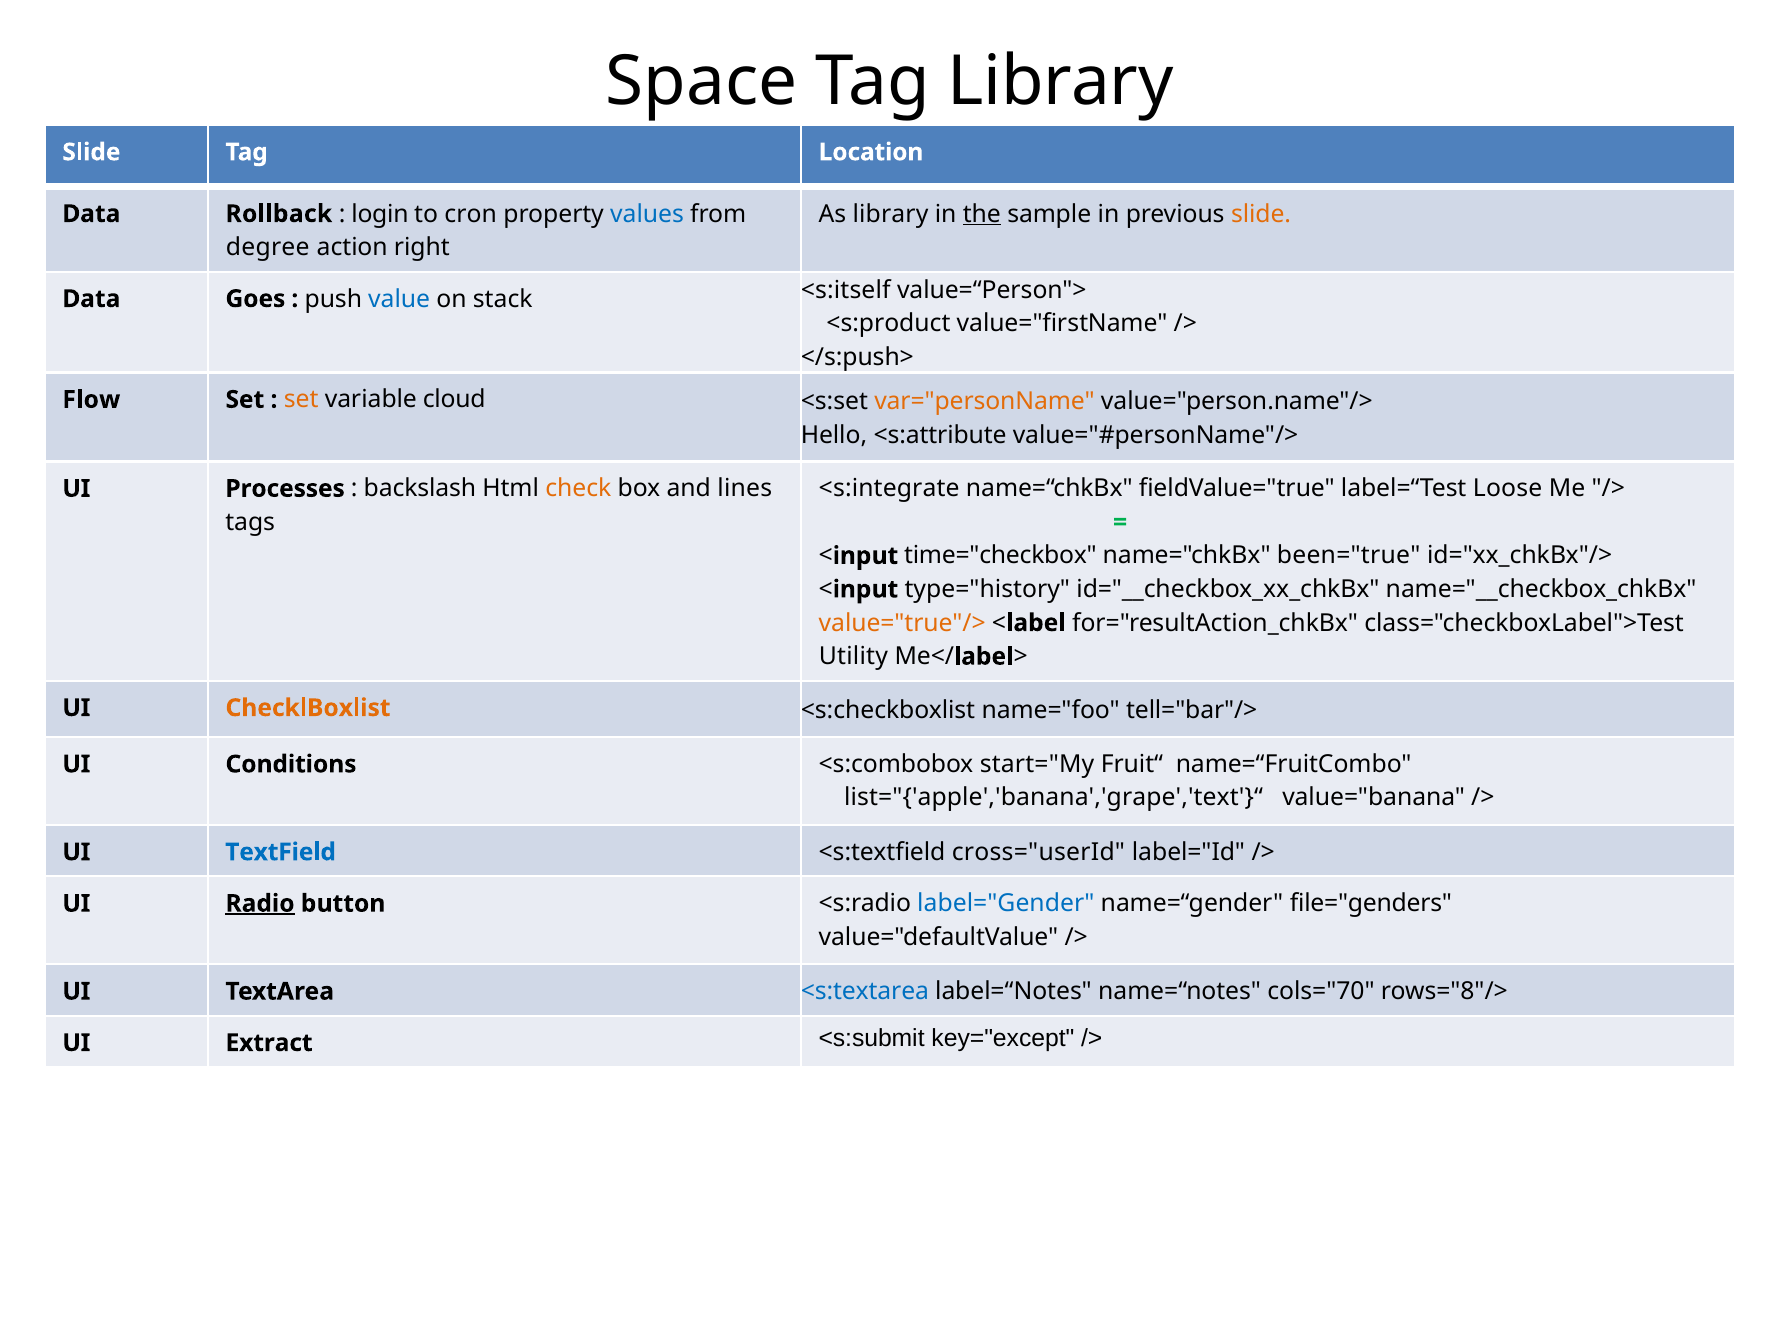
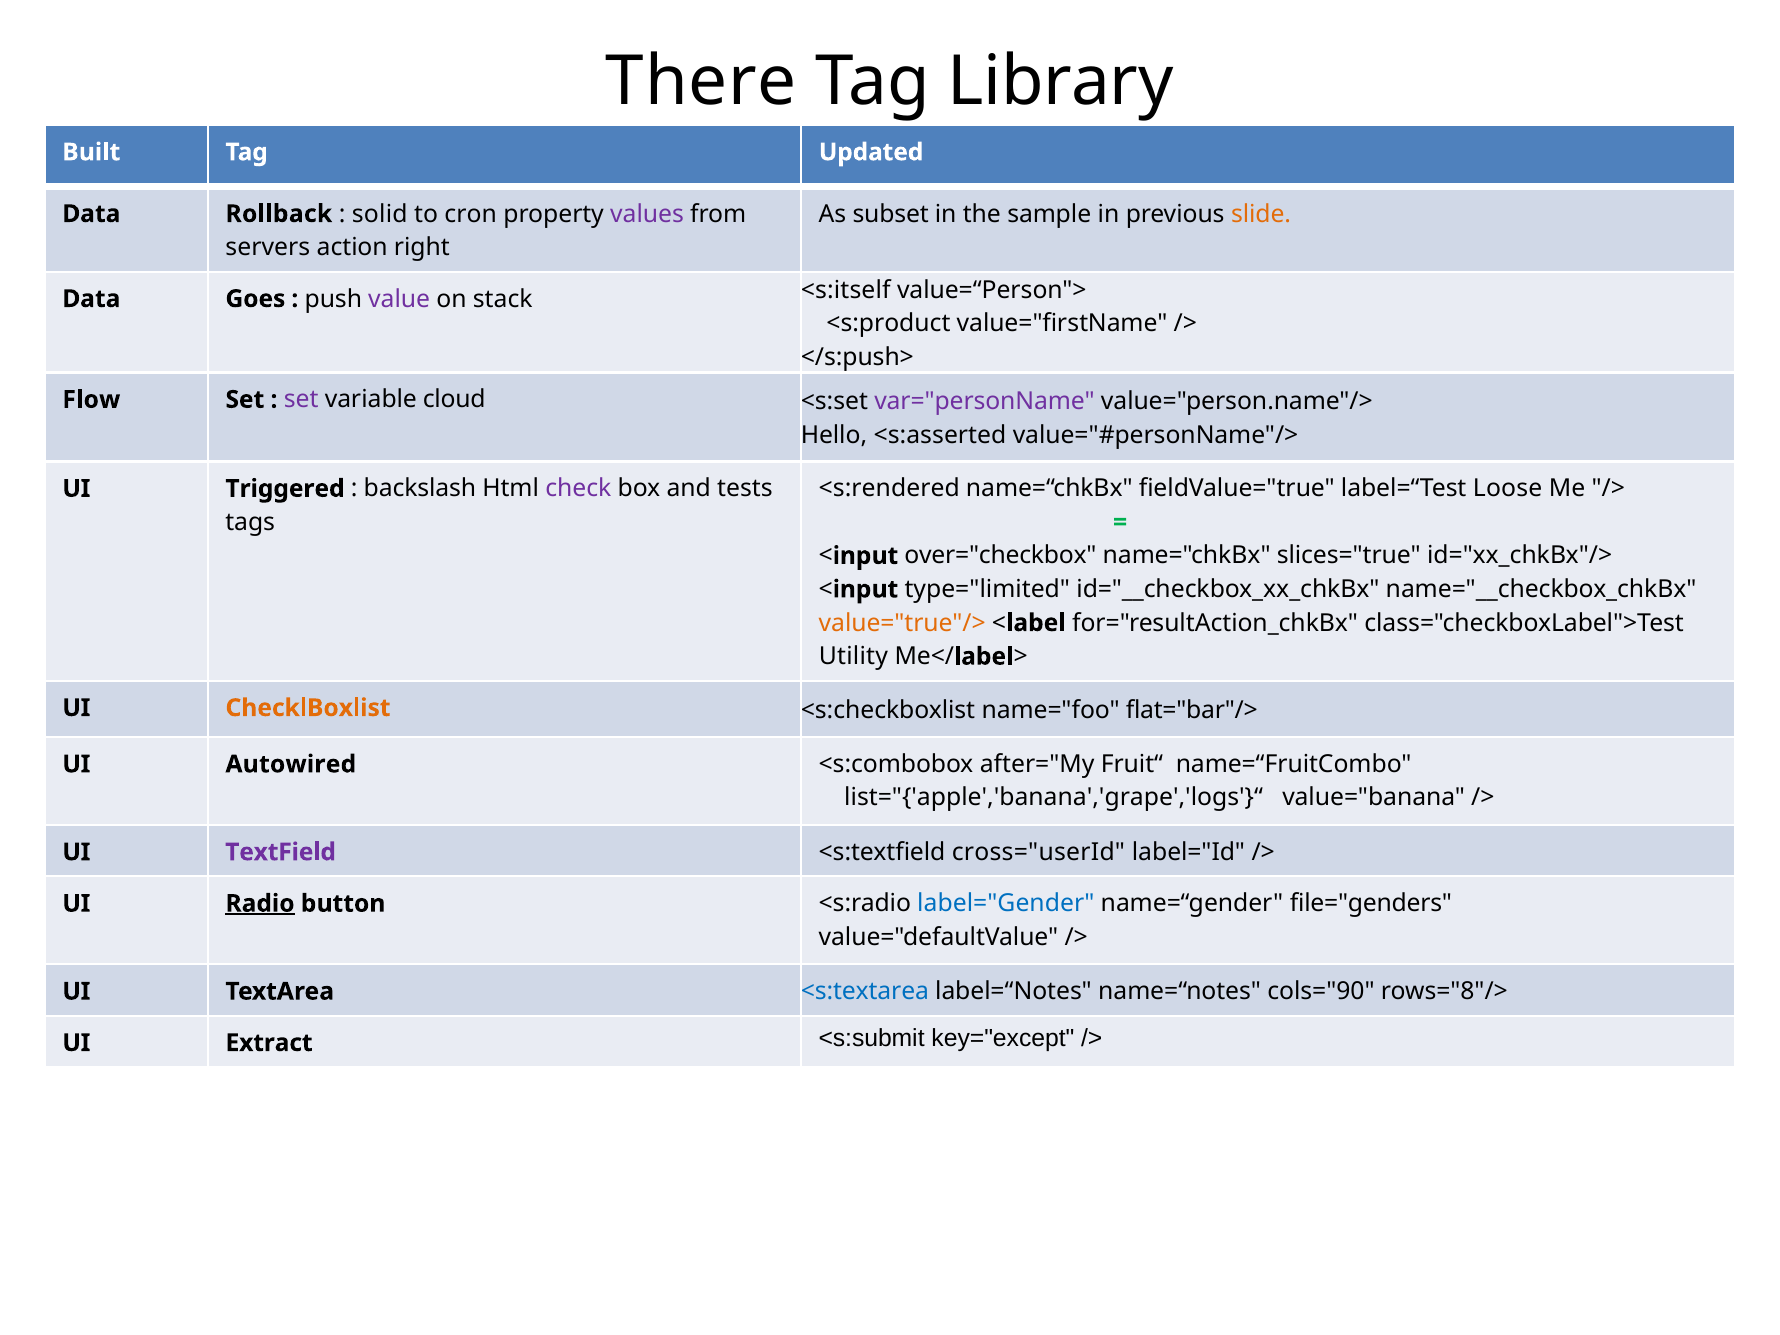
Space: Space -> There (701, 81)
Slide: Slide -> Built (91, 152)
Location: Location -> Updated (871, 152)
As library: library -> subset (891, 214)
the underline: present -> none (982, 214)
login: login -> solid (380, 214)
values colour: blue -> purple (647, 214)
degree: degree -> servers (268, 247)
value colour: blue -> purple (399, 299)
set colour: orange -> purple (301, 400)
var="personName colour: orange -> purple (985, 402)
<s:attribute: <s:attribute -> <s:asserted (940, 435)
<s:integrate: <s:integrate -> <s:rendered (889, 489)
Processes: Processes -> Triggered (285, 489)
check colour: orange -> purple (578, 489)
lines: lines -> tests (745, 489)
time="checkbox: time="checkbox -> over="checkbox (1000, 556)
been="true: been="true -> slices="true (1349, 556)
type="history: type="history -> type="limited (987, 589)
tell="bar"/>: tell="bar"/> -> flat="bar"/> (1192, 710)
Conditions: Conditions -> Autowired (291, 764)
start="My: start="My -> after="My (1037, 764)
list="{'apple','banana','grape','text'}“: list="{'apple','banana','grape','text'}“ -> list="{'apple','banana','grape','logs'}“ (1054, 798)
TextField colour: blue -> purple (281, 852)
cols="70: cols="70 -> cols="90 (1321, 991)
